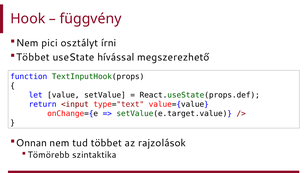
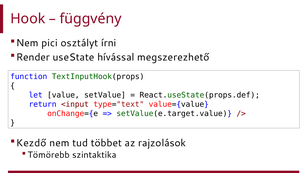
Többet: Többet -> Render (33, 57)
Onnan: Onnan -> Kezdő (31, 143)
